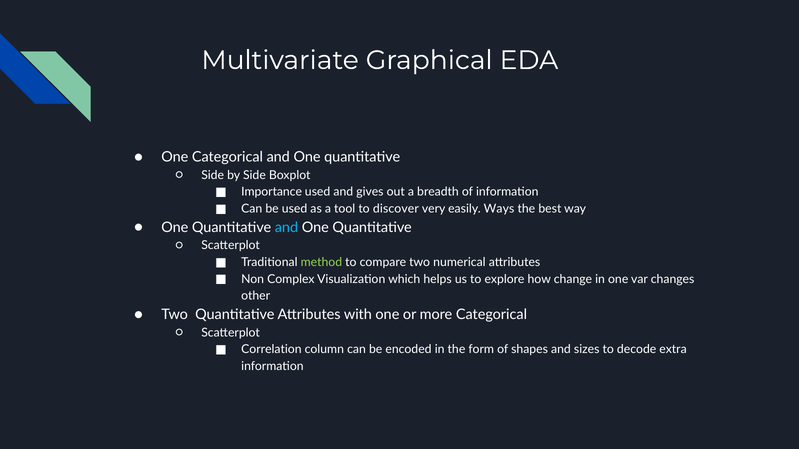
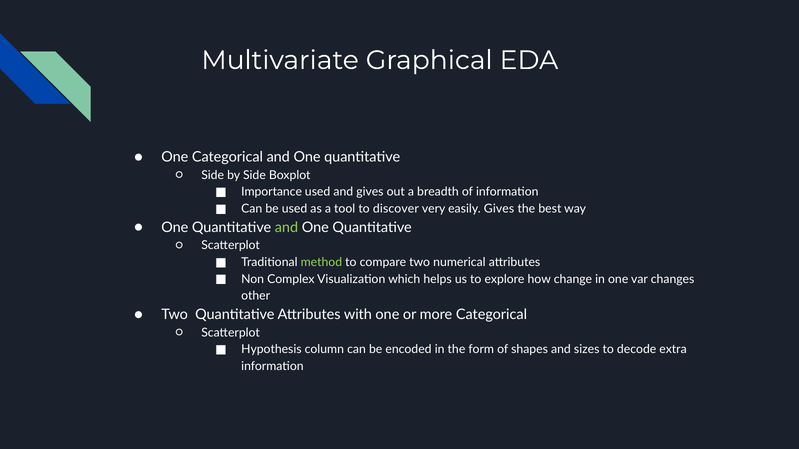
easily Ways: Ways -> Gives (499, 209)
and colour: light blue -> light green (286, 228)
Correlation: Correlation -> Hypothesis (271, 350)
